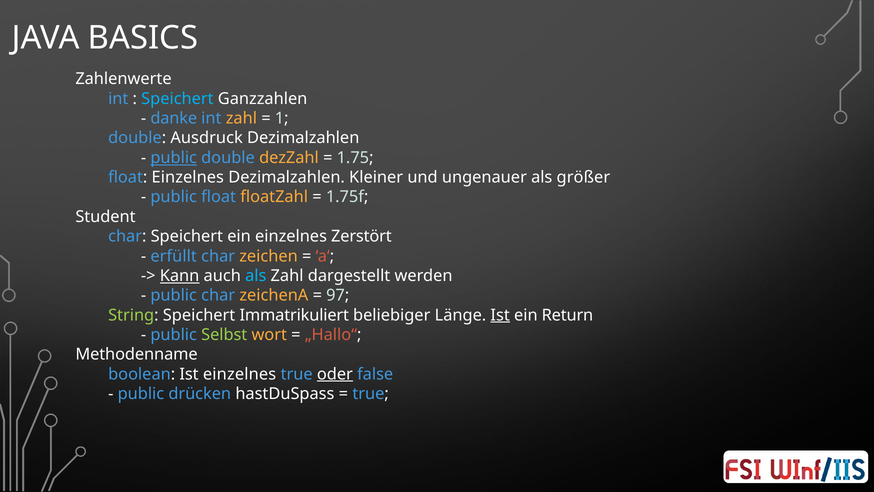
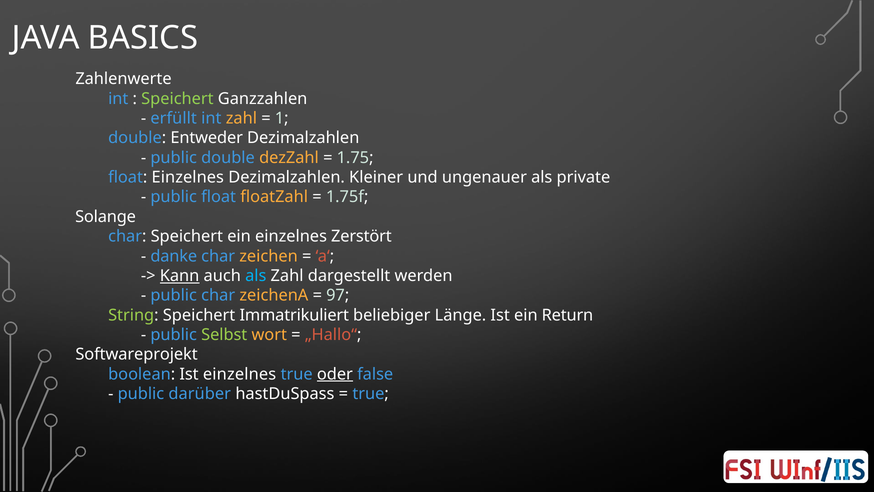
Speichert colour: light blue -> light green (177, 99)
danke: danke -> erfüllt (174, 118)
Ausdruck: Ausdruck -> Entweder (207, 138)
public underline: present -> none (174, 158)
größer: größer -> private (583, 177)
Student: Student -> Solange (106, 217)
erfüllt: erfüllt -> danke (174, 256)
Ist underline: present -> none (500, 315)
Methodenname: Methodenname -> Softwareprojekt (137, 354)
drücken: drücken -> darüber (200, 394)
